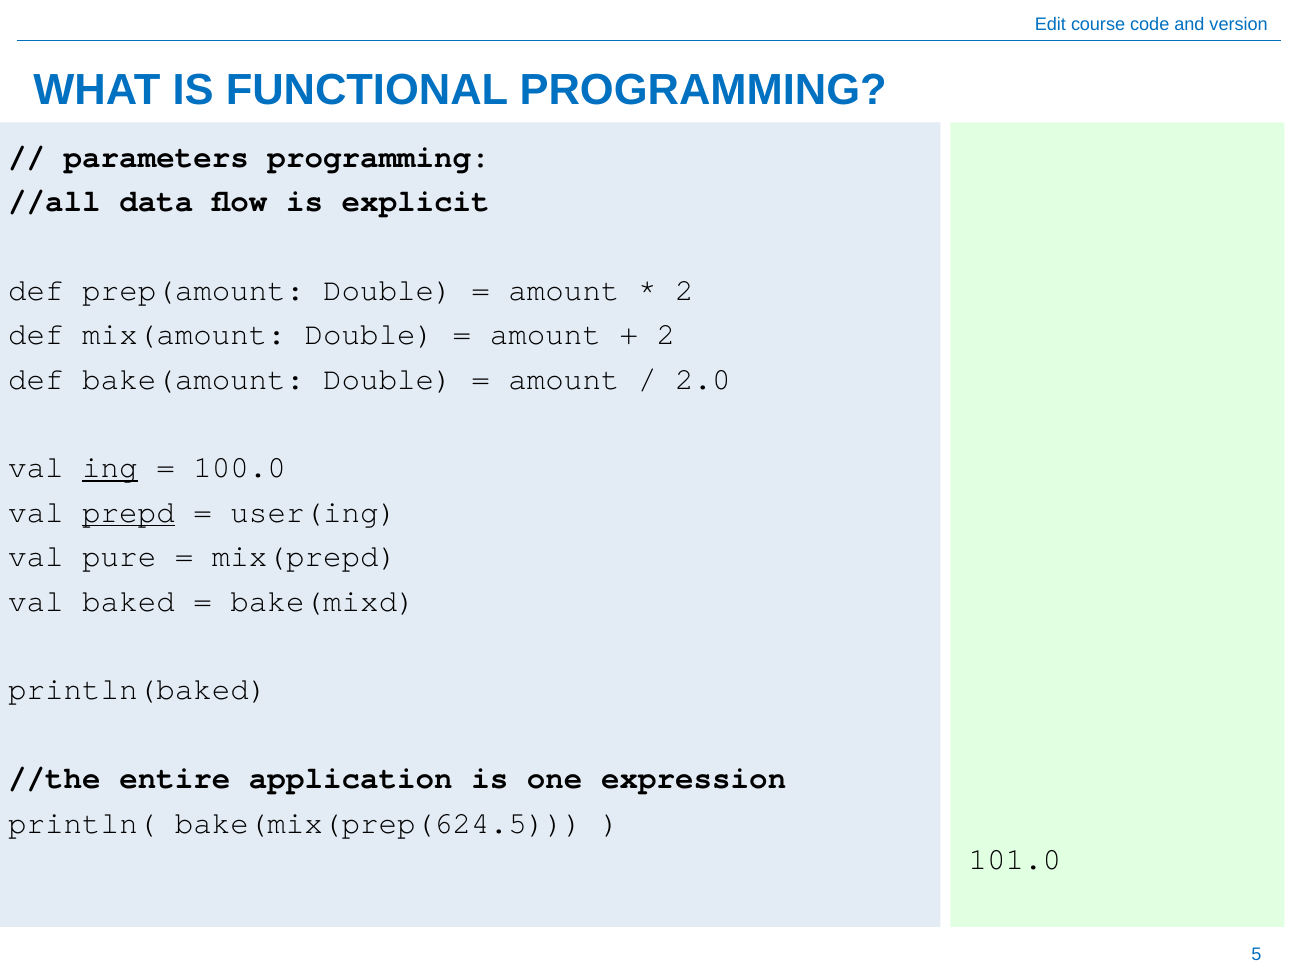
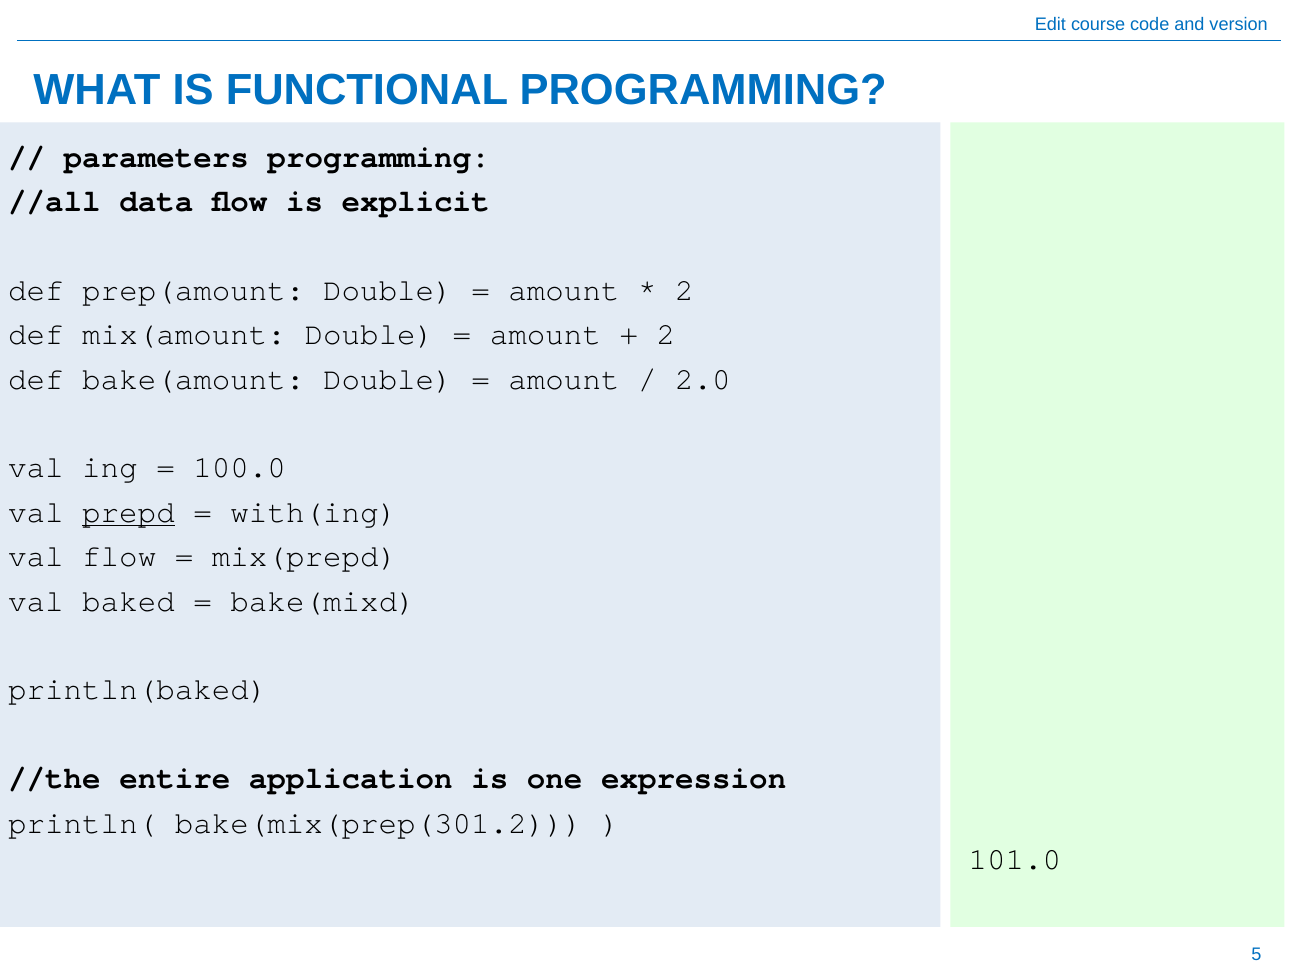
ing underline: present -> none (110, 468)
user(ing: user(ing -> with(ing (314, 512)
val pure: pure -> flow (119, 556)
bake(mix(prep(624.5: bake(mix(prep(624.5 -> bake(mix(prep(301.2 (379, 823)
